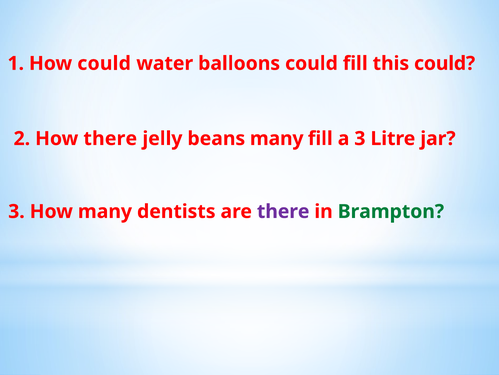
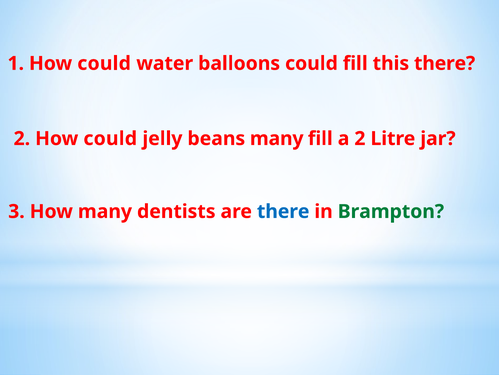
this could: could -> there (445, 63)
2 How there: there -> could (110, 138)
a 3: 3 -> 2 (360, 138)
there colour: purple -> blue (283, 211)
